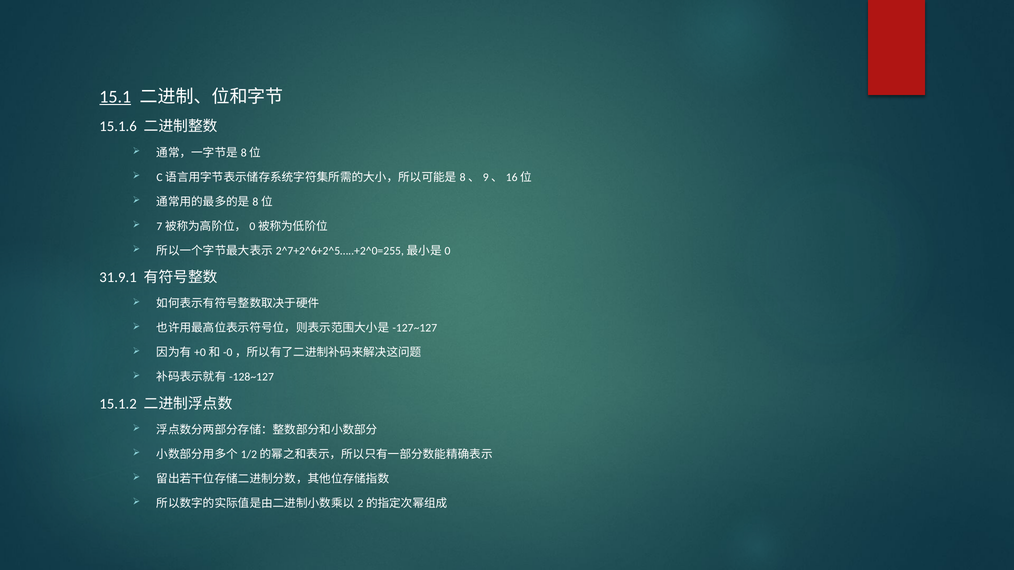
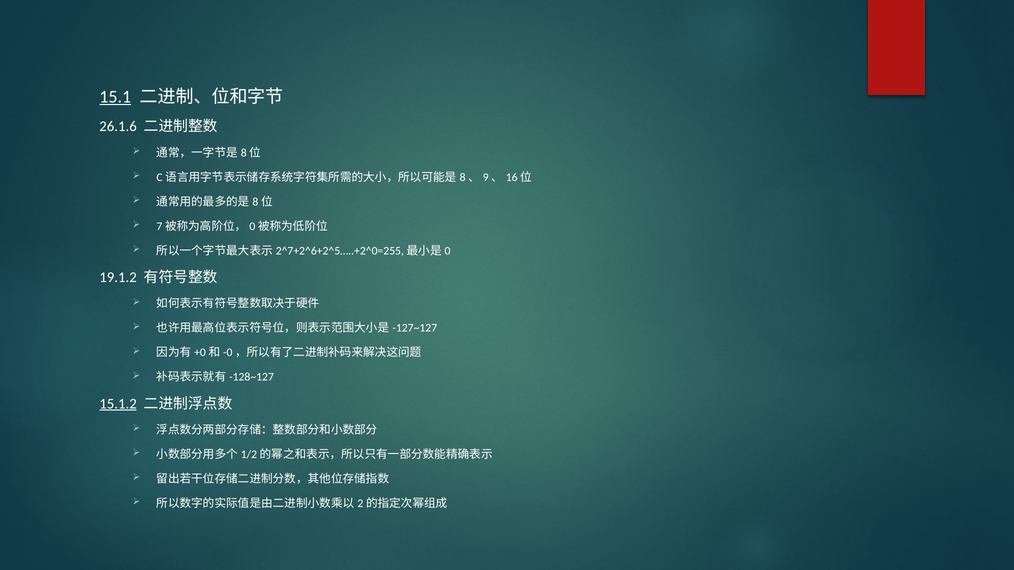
15.1.6: 15.1.6 -> 26.1.6 (118, 127)
31.9.1: 31.9.1 -> 19.1.2 (118, 278)
15.1.2 underline: none -> present (118, 404)
